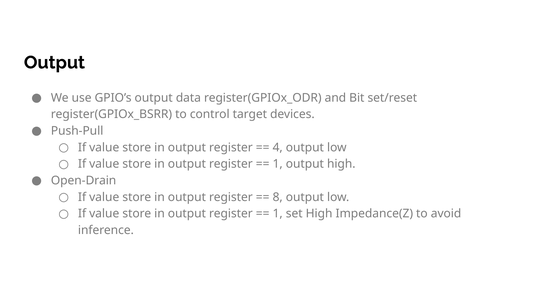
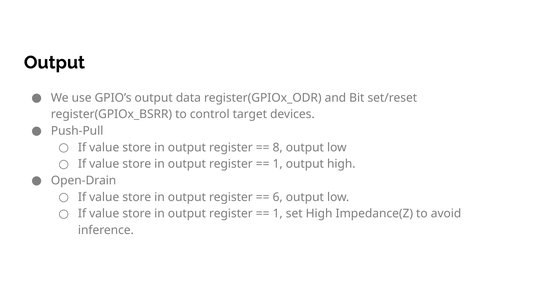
4: 4 -> 8 (278, 148)
8: 8 -> 6 (278, 197)
